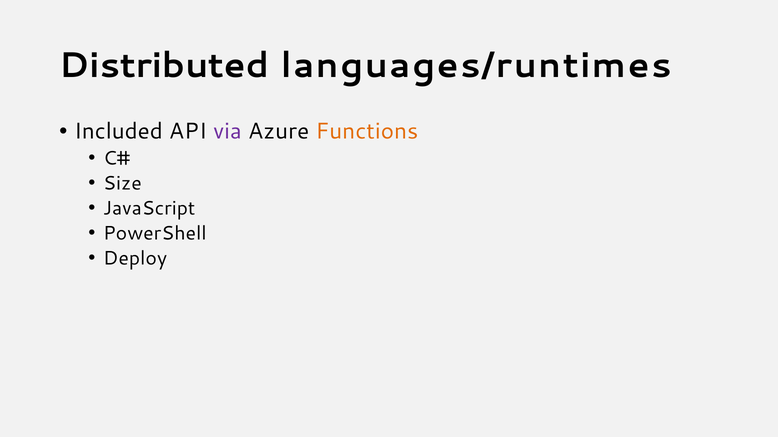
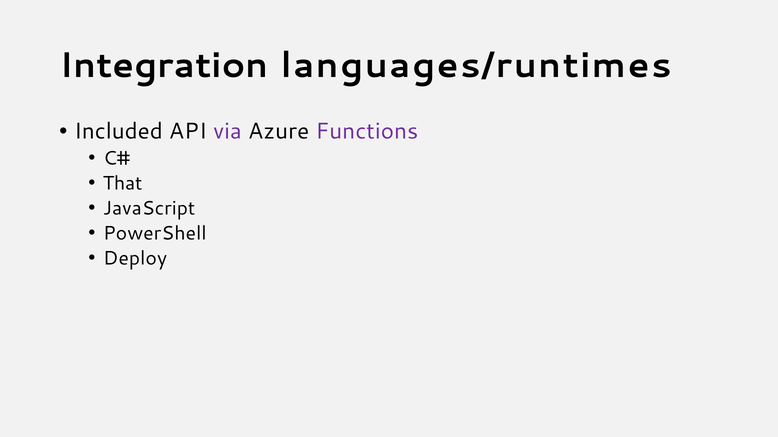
Distributed: Distributed -> Integration (164, 65)
Functions colour: orange -> purple (367, 132)
Size: Size -> That (123, 184)
